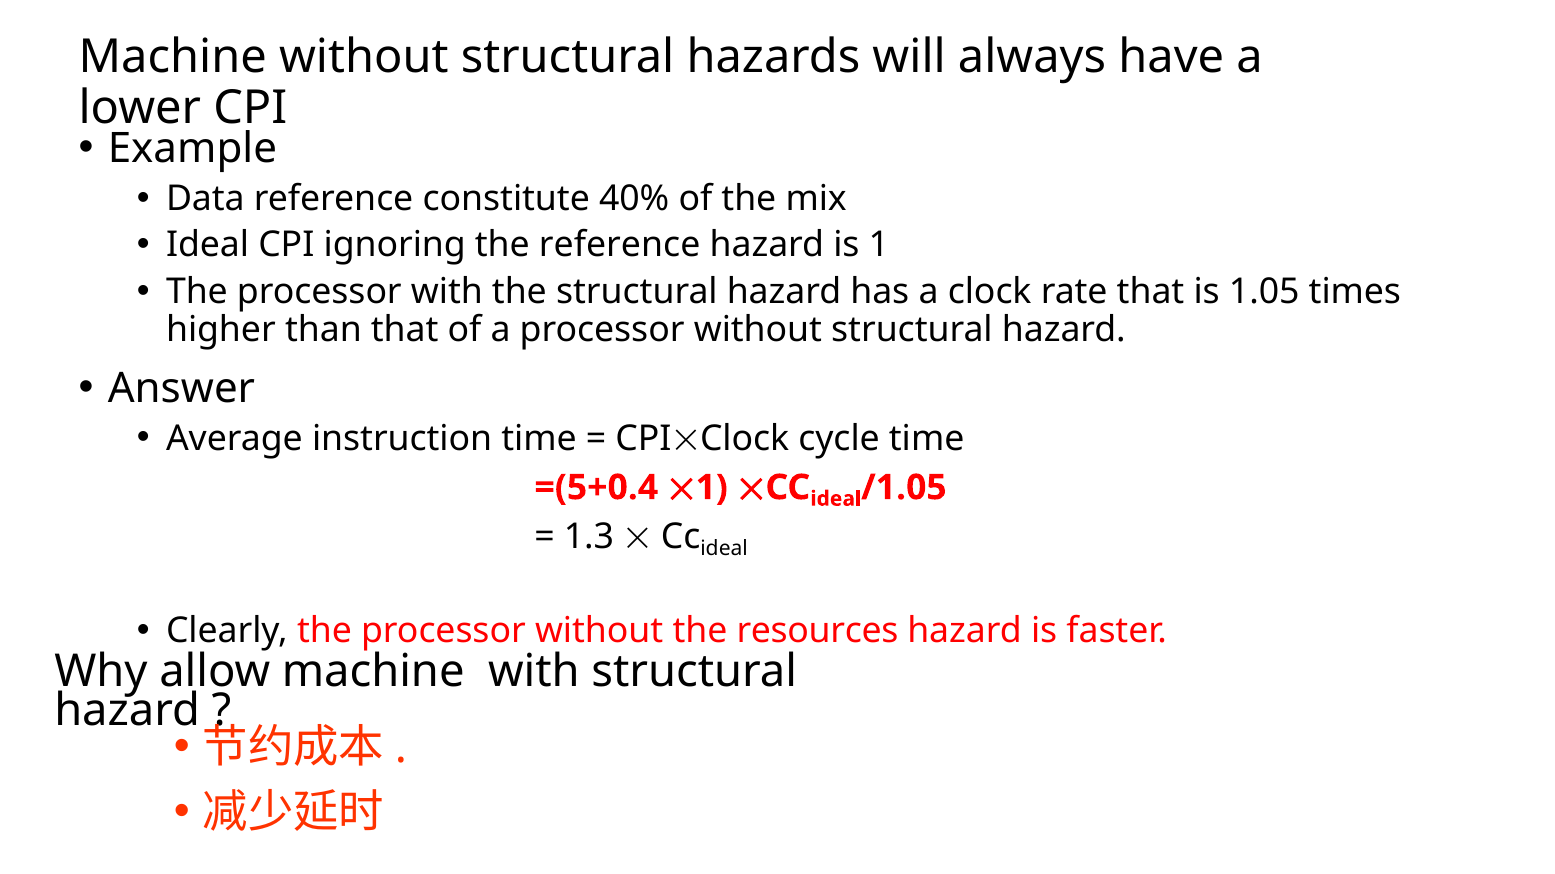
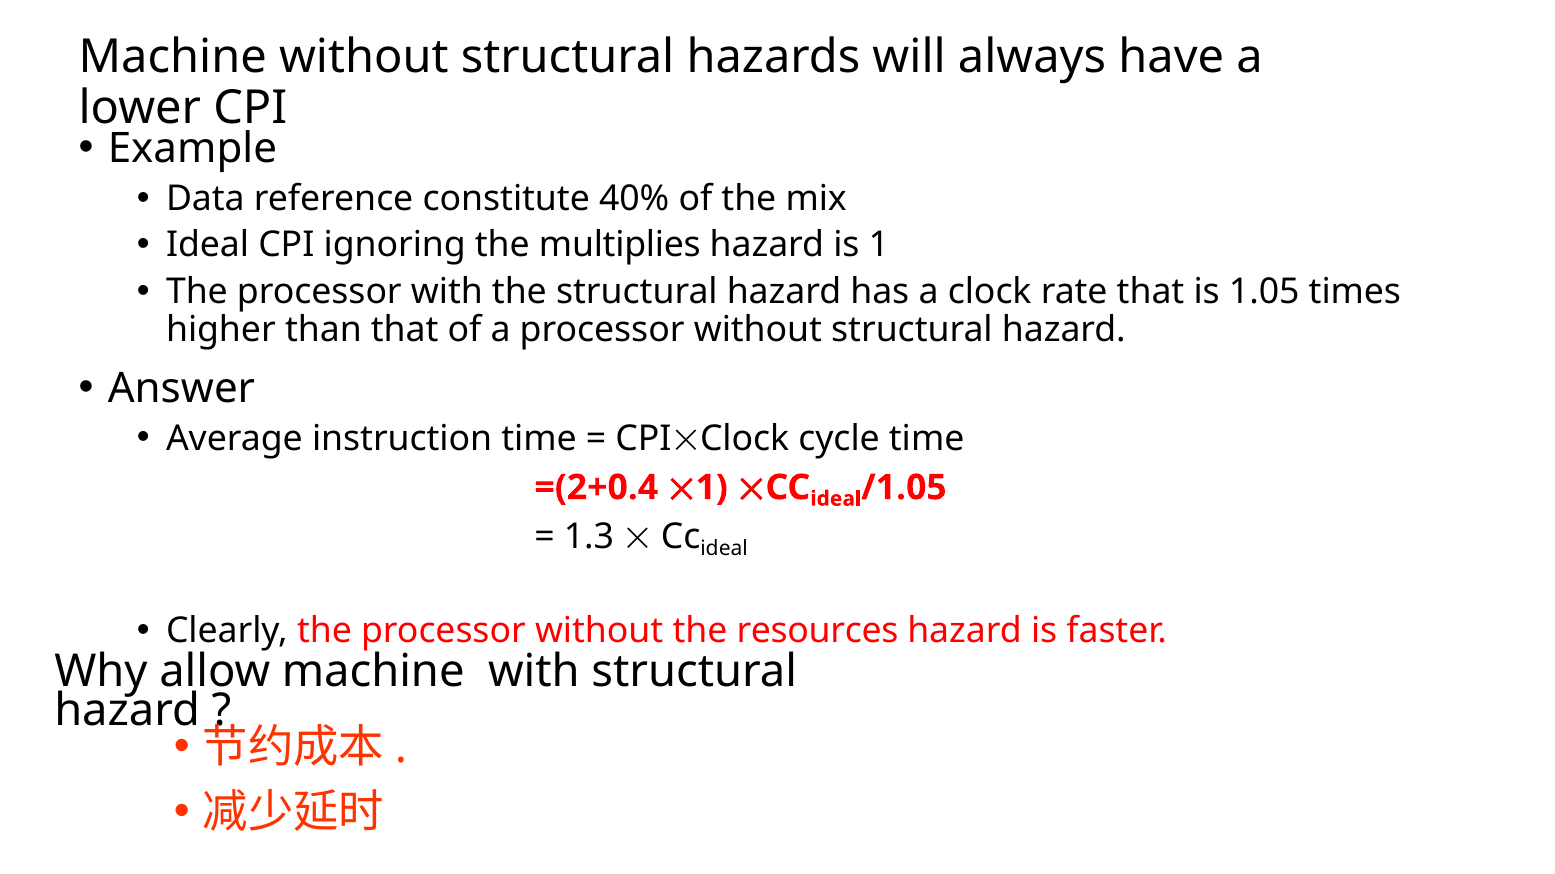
the reference: reference -> multiplies (620, 245)
=(5+0.4: =(5+0.4 -> =(2+0.4 (596, 488)
